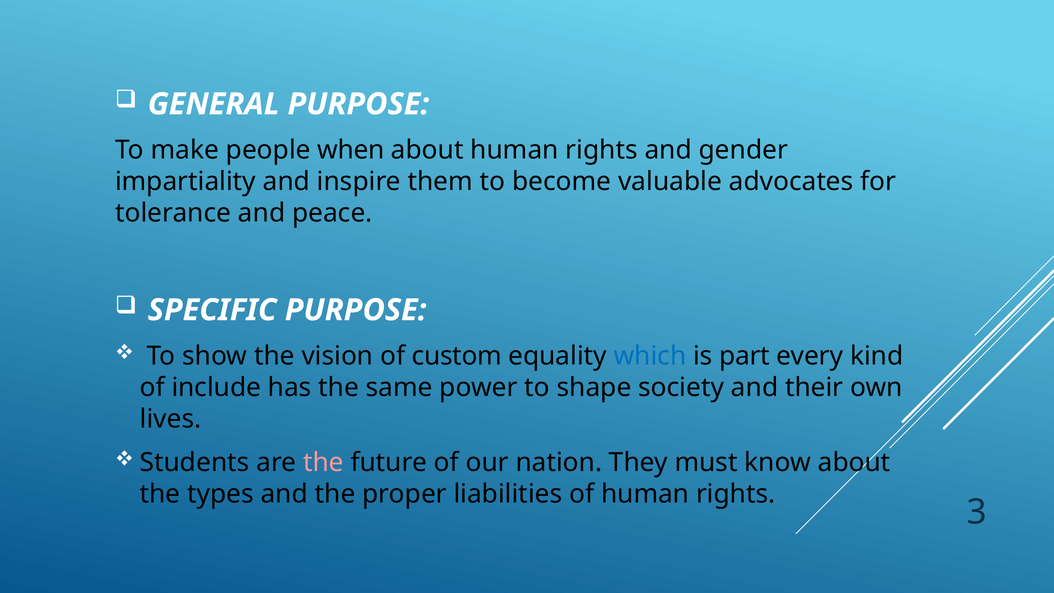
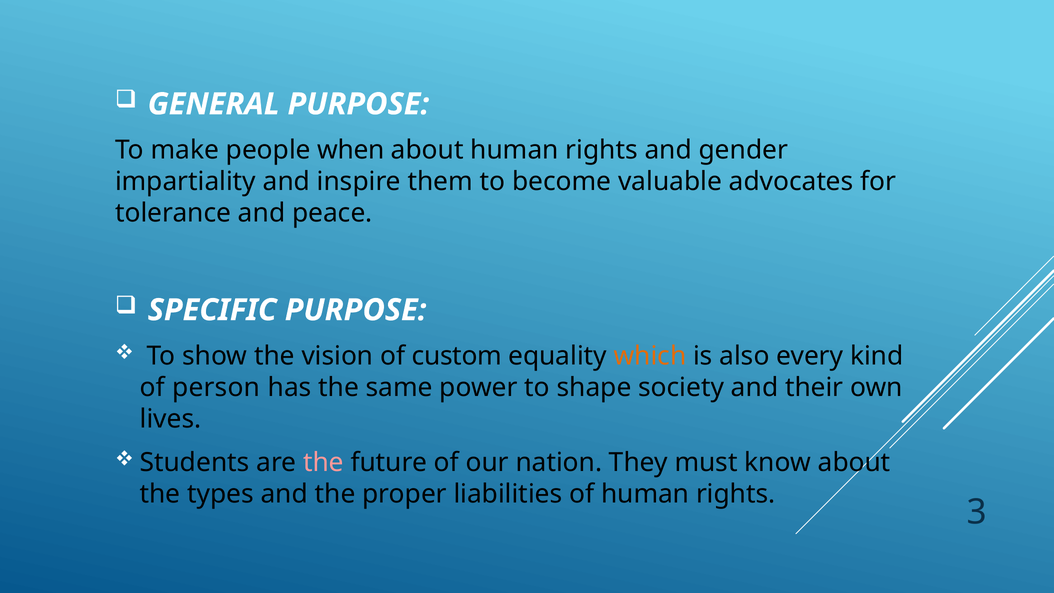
which colour: blue -> orange (650, 356)
part: part -> also (744, 356)
include: include -> person (216, 387)
